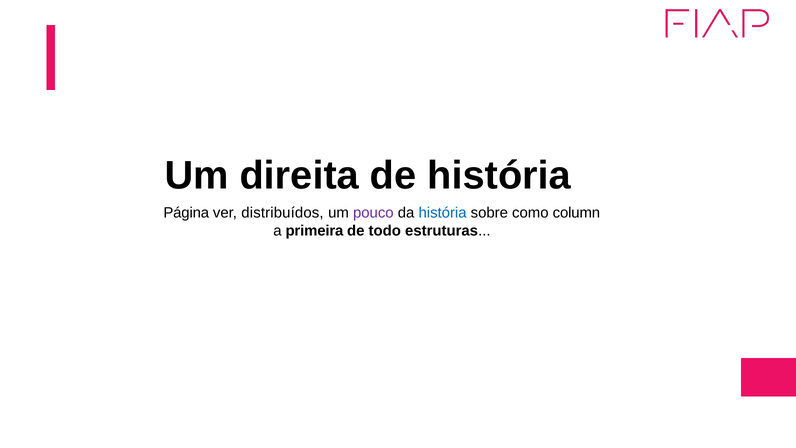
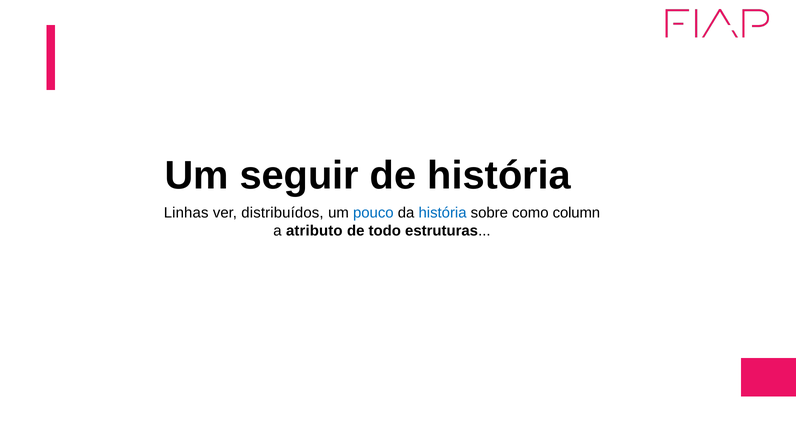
direita: direita -> seguir (299, 176)
Página: Página -> Linhas (186, 213)
pouco colour: purple -> blue (373, 213)
primeira: primeira -> atributo (314, 231)
